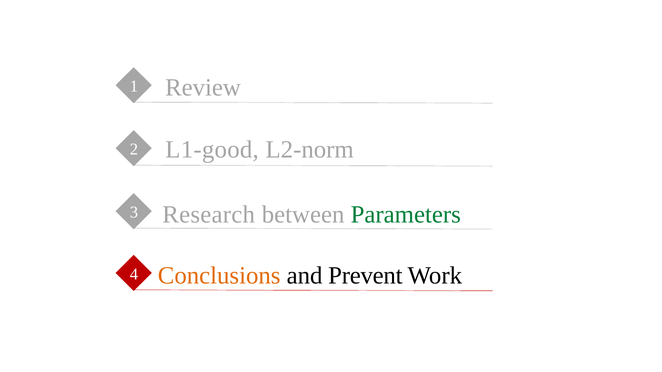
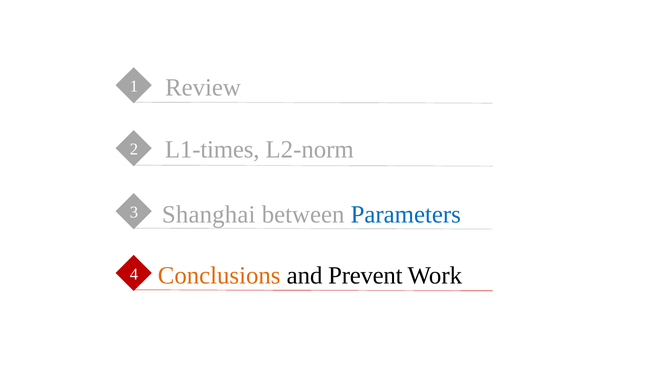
L1-good: L1-good -> L1-times (212, 150)
Research: Research -> Shanghai (209, 215)
Parameters colour: green -> blue (406, 215)
